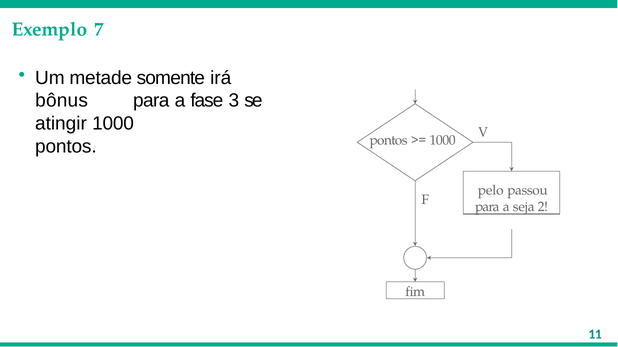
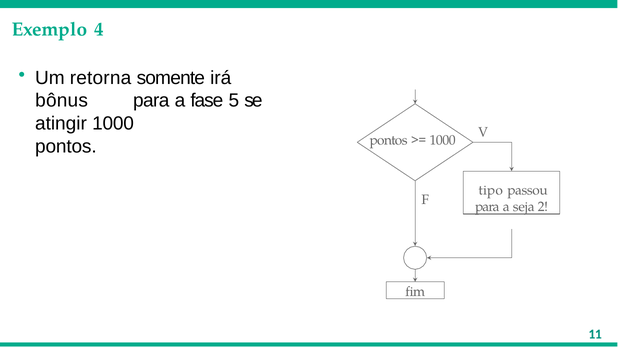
7: 7 -> 4 (99, 29)
metade: metade -> retorna (101, 78)
3: 3 -> 5 (234, 101)
pelo: pelo -> tipo (491, 191)
